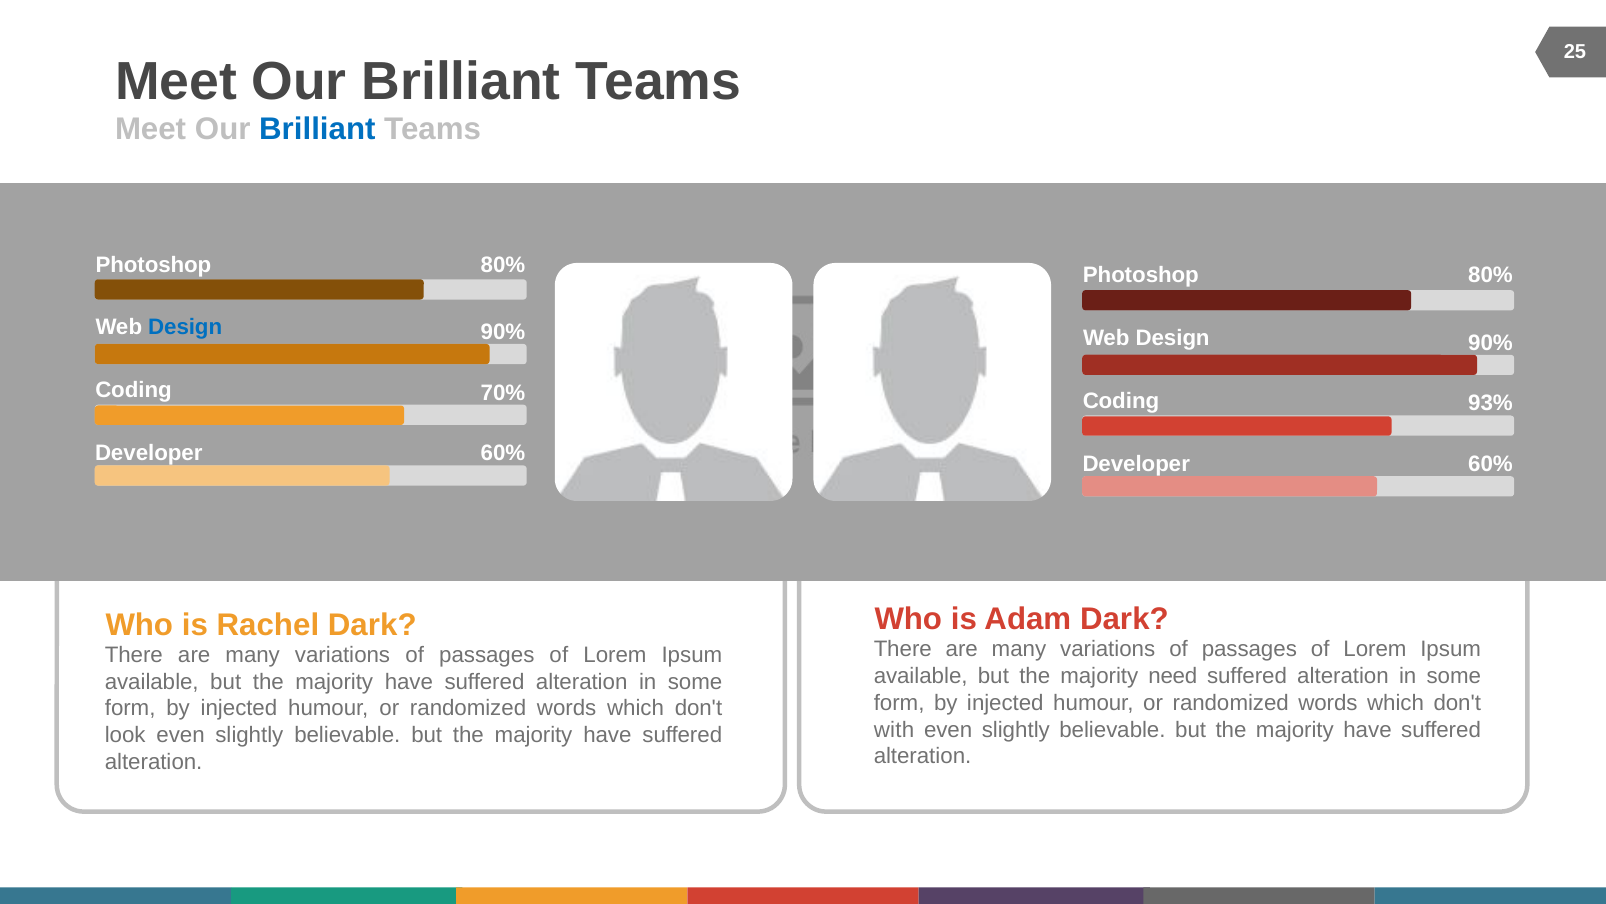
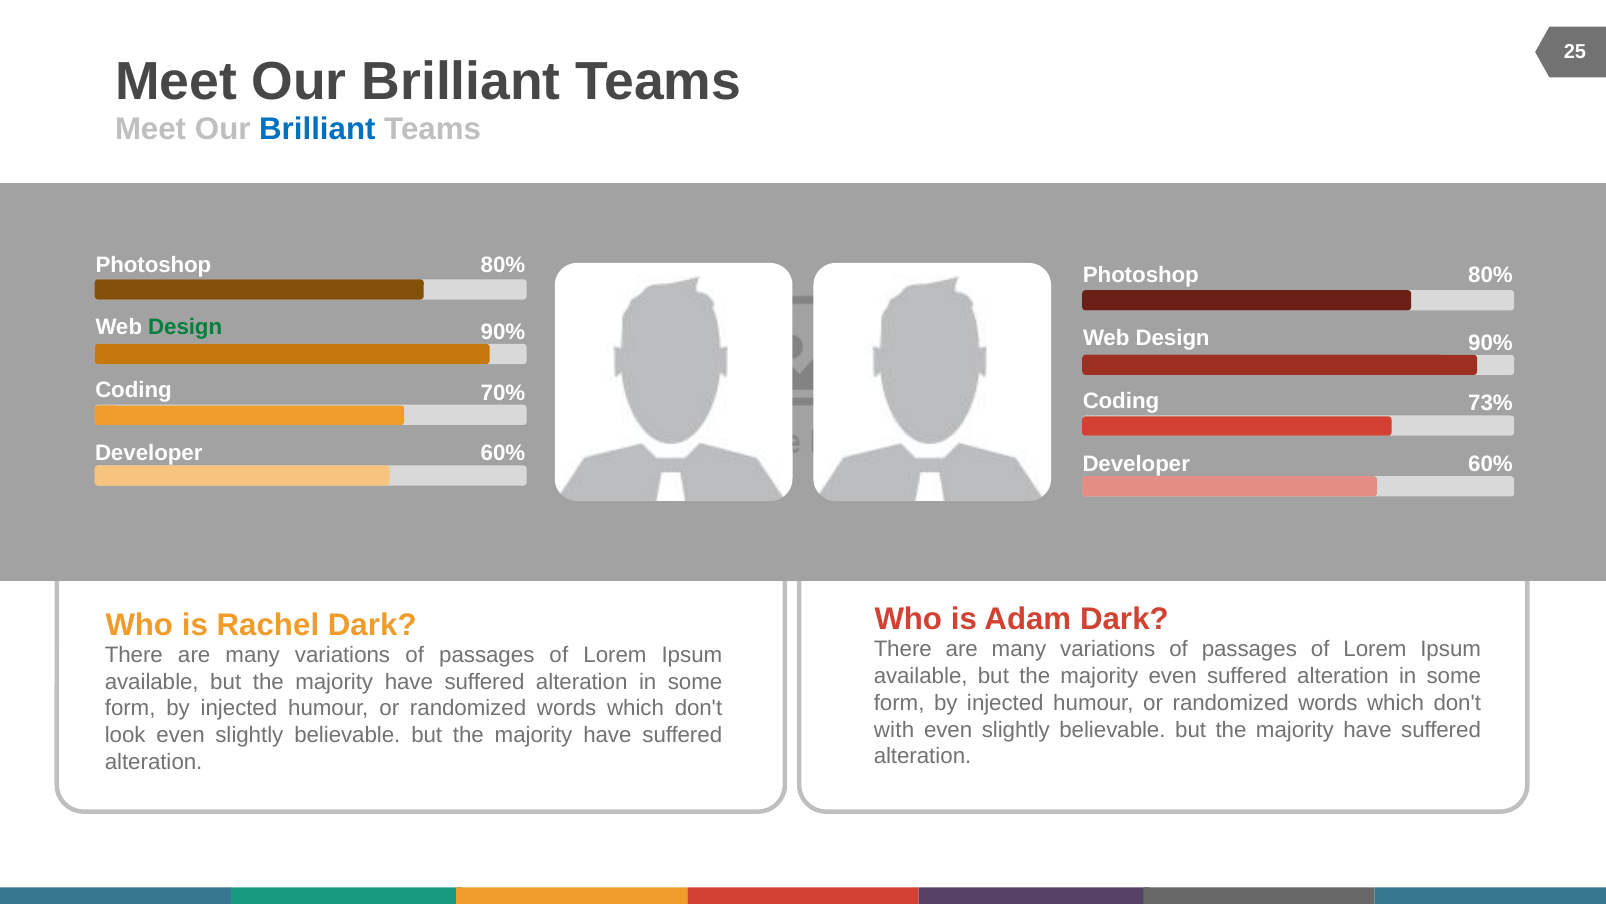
Design colour: blue -> green (185, 327)
93%: 93% -> 73% (1490, 403)
majority need: need -> even (1173, 676)
